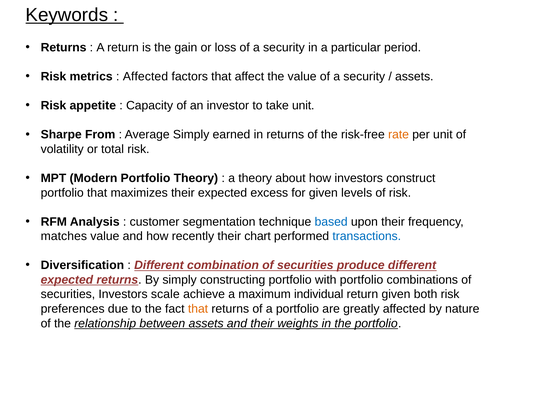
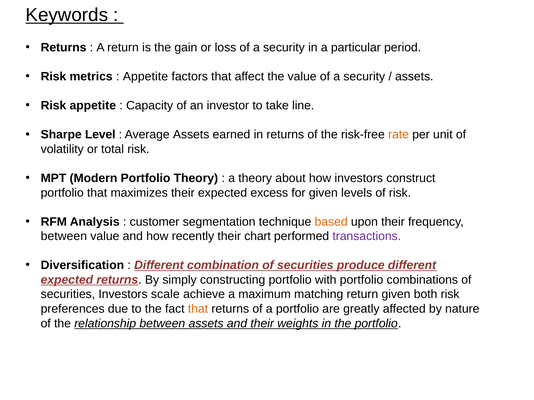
Affected: Affected -> Appetite (145, 77)
take unit: unit -> line (303, 106)
From: From -> Level (100, 135)
Average Simply: Simply -> Assets (191, 135)
based colour: blue -> orange (331, 222)
matches: matches -> between (64, 237)
transactions colour: blue -> purple (367, 237)
individual: individual -> matching (319, 295)
